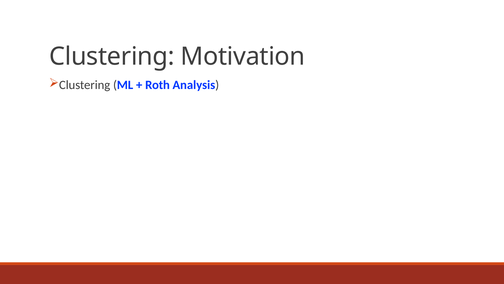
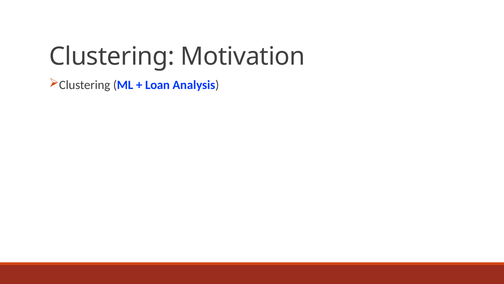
Roth: Roth -> Loan (157, 85)
